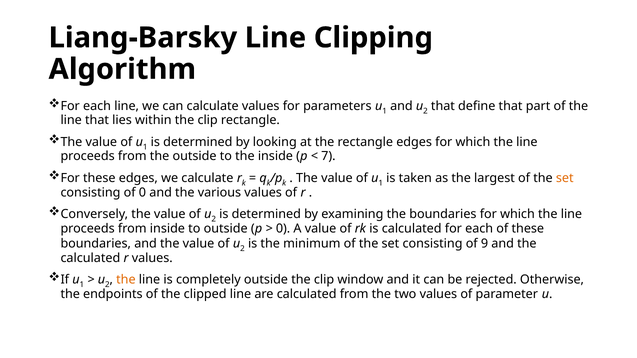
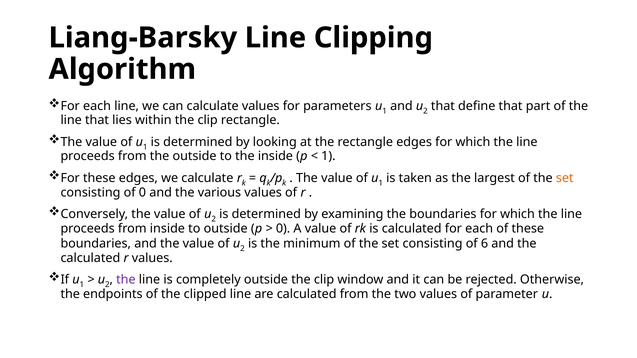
7: 7 -> 1 (328, 156)
9: 9 -> 6 (485, 244)
the colour: orange -> purple (126, 280)
